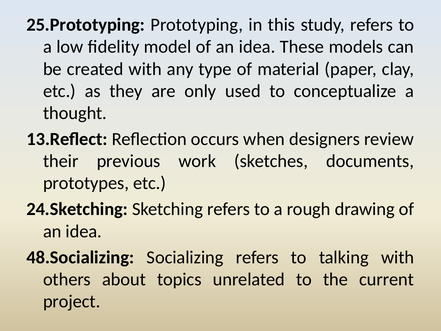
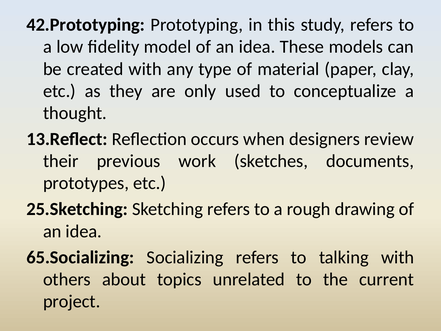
25.Prototyping: 25.Prototyping -> 42.Prototyping (86, 25)
24.Sketching: 24.Sketching -> 25.Sketching (77, 209)
48.Socializing: 48.Socializing -> 65.Socializing (80, 257)
